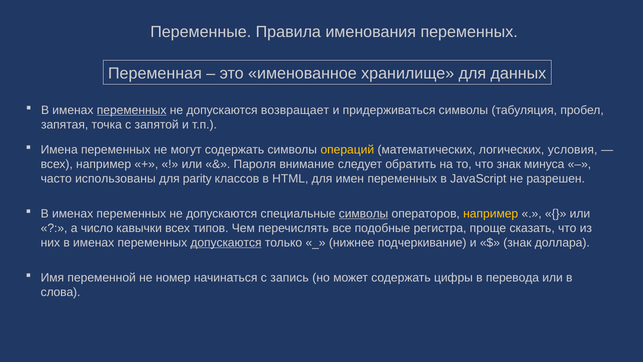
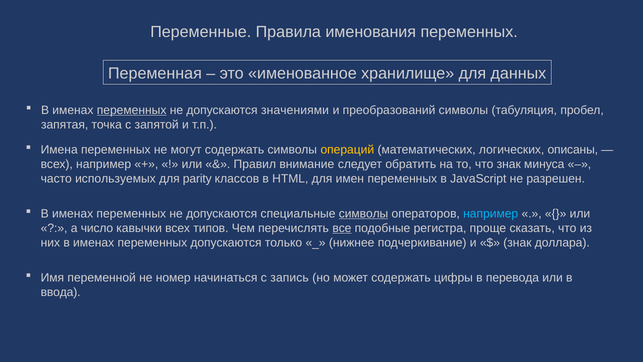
возвращает: возвращает -> значениями (295, 110)
придерживаться: придерживаться -> преобразований (389, 110)
условия: условия -> описаны (573, 150)
Пароля: Пароля -> Правил (255, 164)
использованы: использованы -> используемых (115, 178)
например colour: yellow -> light blue (491, 213)
все underline: none -> present (342, 228)
допускаются underline: present -> none (226, 242)
слова: слова -> ввода (61, 292)
